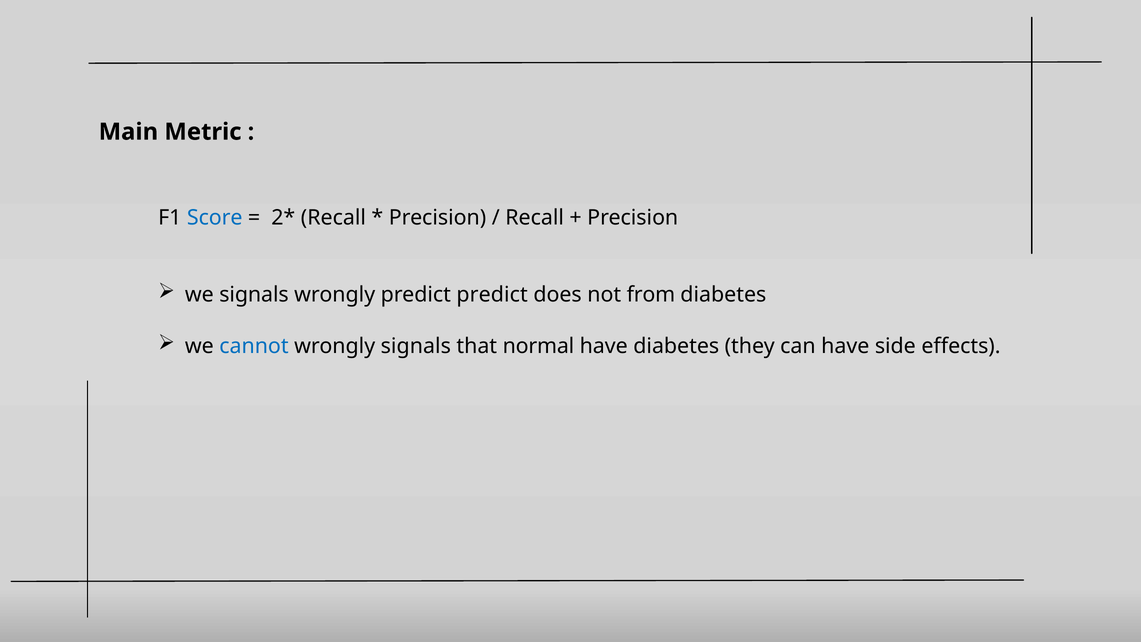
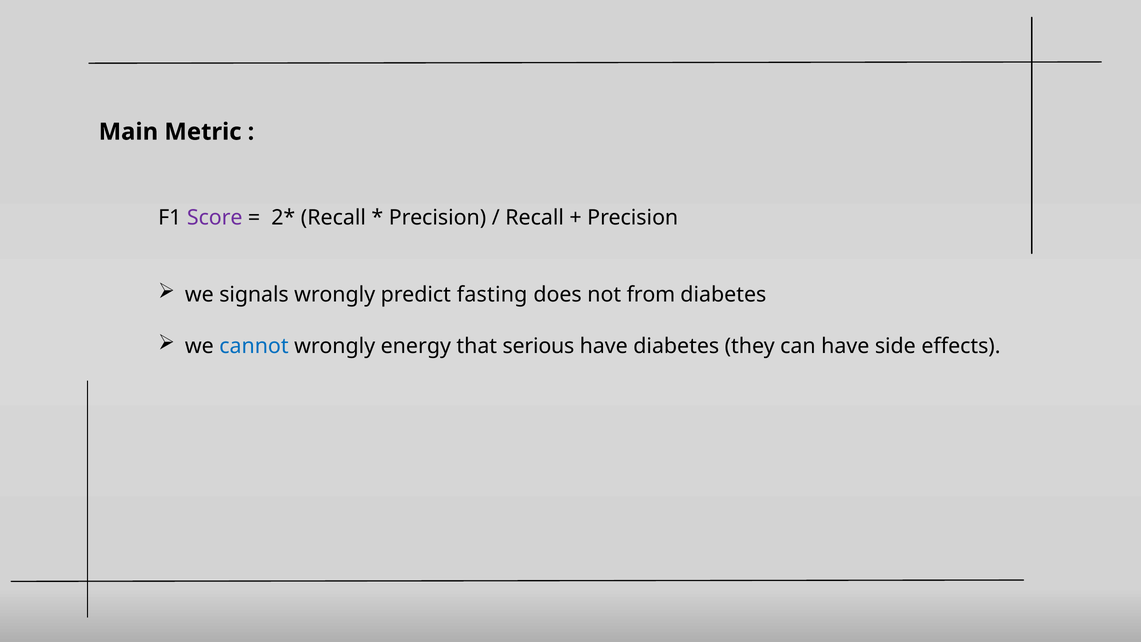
Score colour: blue -> purple (215, 218)
predict predict: predict -> fasting (492, 295)
wrongly signals: signals -> energy (416, 346)
normal: normal -> serious (538, 346)
